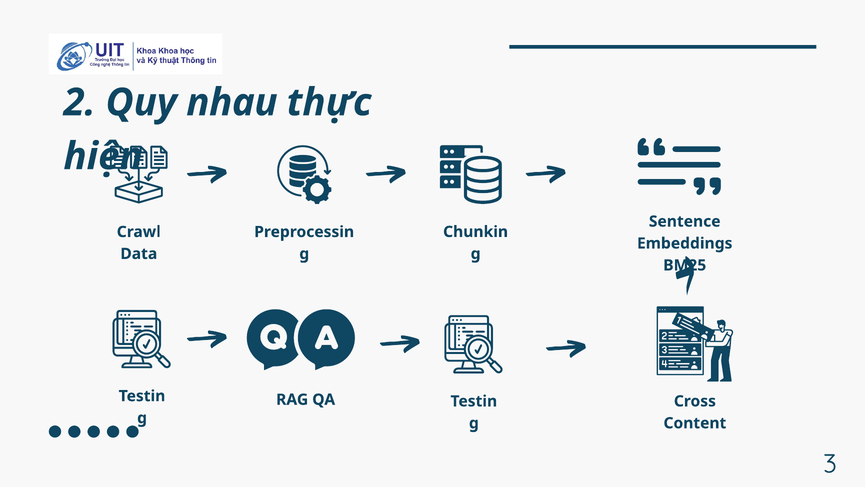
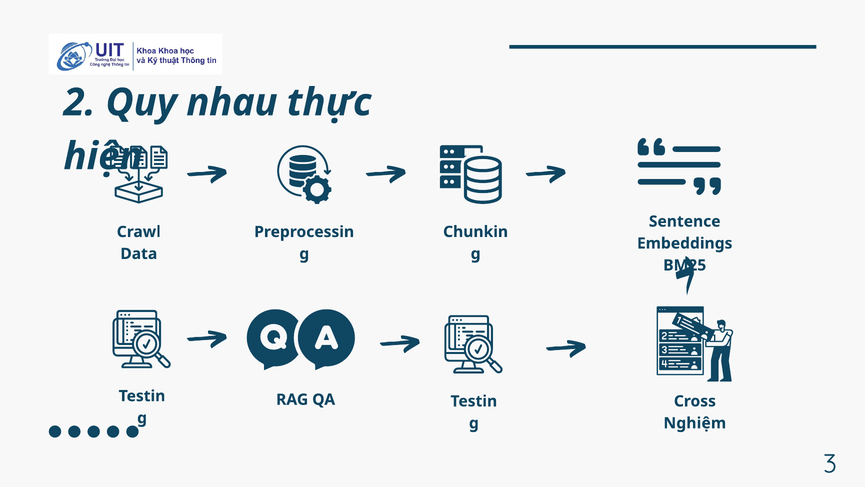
Content: Content -> Nghiệm (695, 423)
